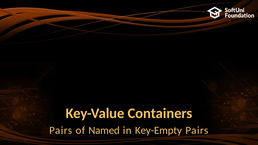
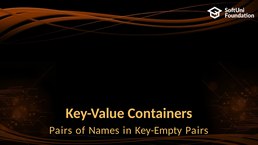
Named: Named -> Names (104, 130)
